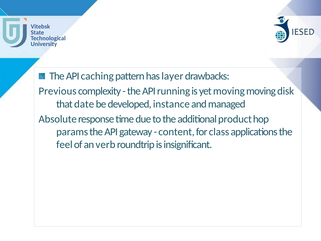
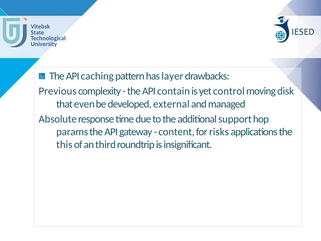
running: running -> contain (173, 91)
yet moving: moving -> control (229, 91)
date: date -> even (84, 104)
instance: instance -> external (171, 104)
product: product -> support (235, 119)
class: class -> risks (219, 132)
feel: feel -> this (64, 145)
verb: verb -> third (106, 145)
